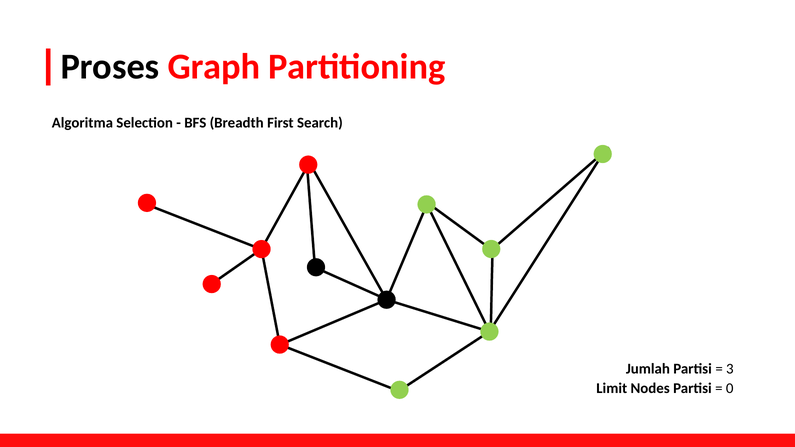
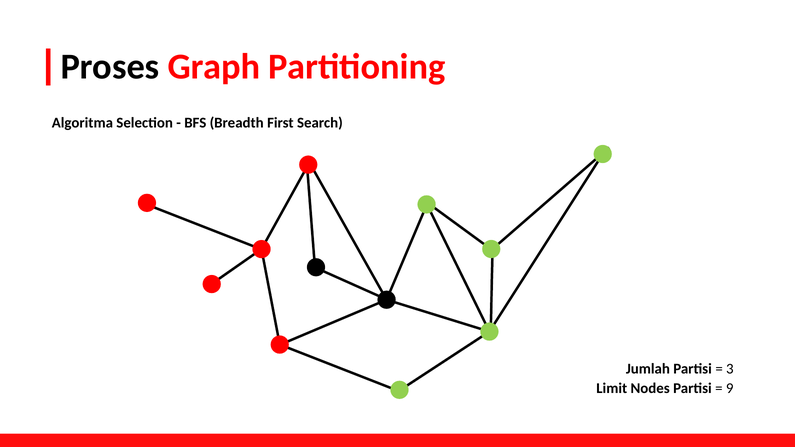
0: 0 -> 9 (730, 388)
